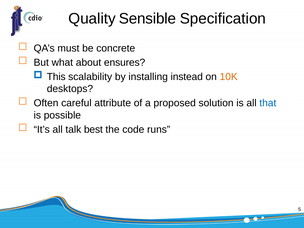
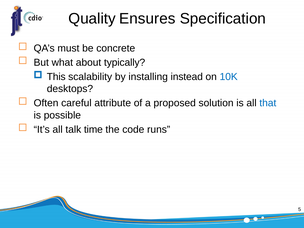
Sensible: Sensible -> Ensures (147, 19)
ensures: ensures -> typically (125, 63)
10K colour: orange -> blue (229, 77)
best: best -> time (93, 129)
